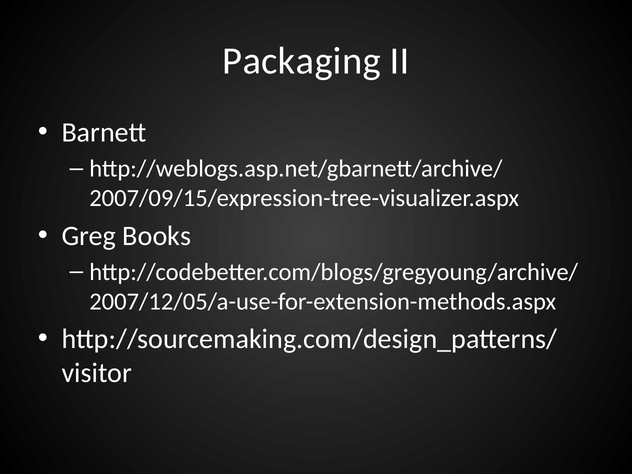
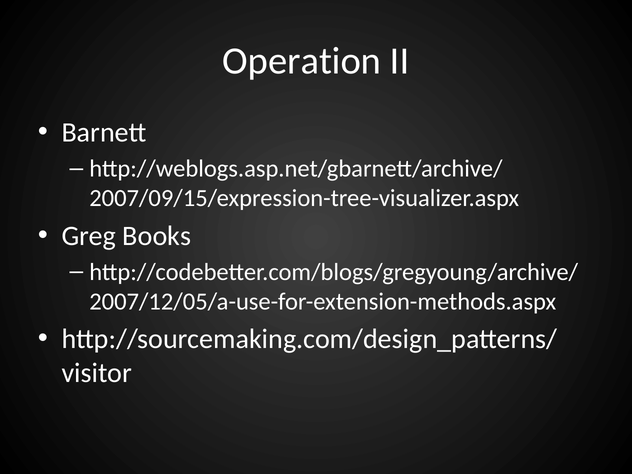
Packaging: Packaging -> Operation (302, 61)
